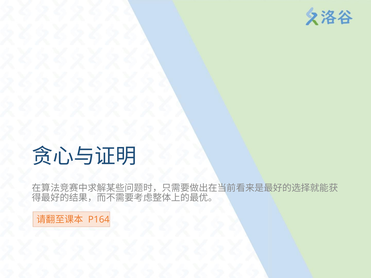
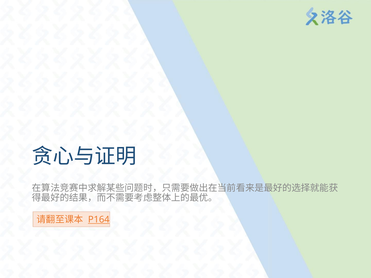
P164 underline: none -> present (99, 220)
